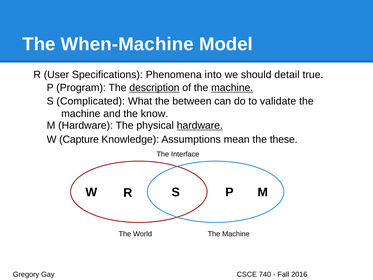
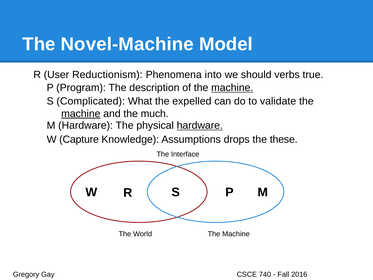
When-Machine: When-Machine -> Novel-Machine (127, 44)
Specifications: Specifications -> Reductionism (107, 75)
detail: detail -> verbs (287, 75)
description underline: present -> none (154, 88)
between: between -> expelled (192, 101)
machine underline: none -> present (81, 114)
know: know -> much (155, 114)
mean: mean -> drops (237, 139)
